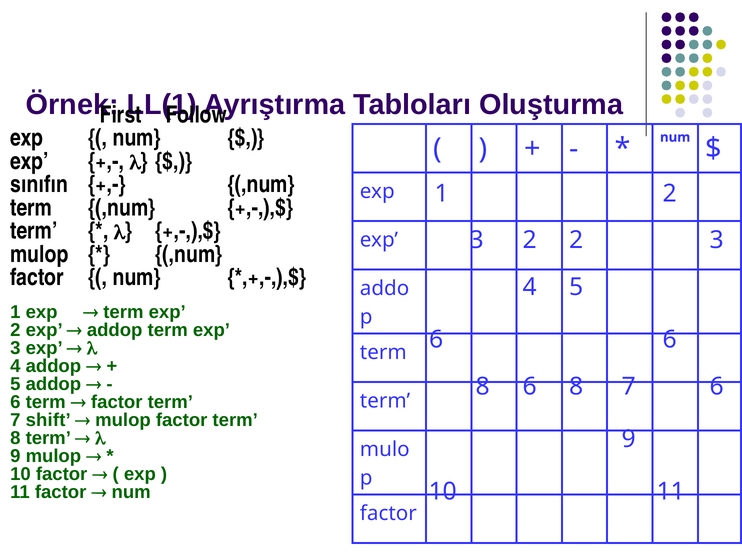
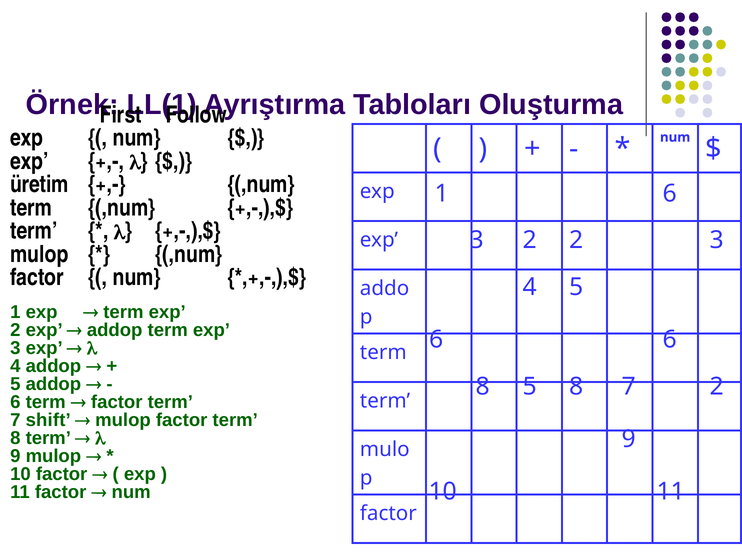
sınıfın: sınıfın -> üretim (39, 184)
1 2: 2 -> 6 (670, 193)
6: 6 -> 5 (530, 386)
6: 6 -> 2 (717, 386)
